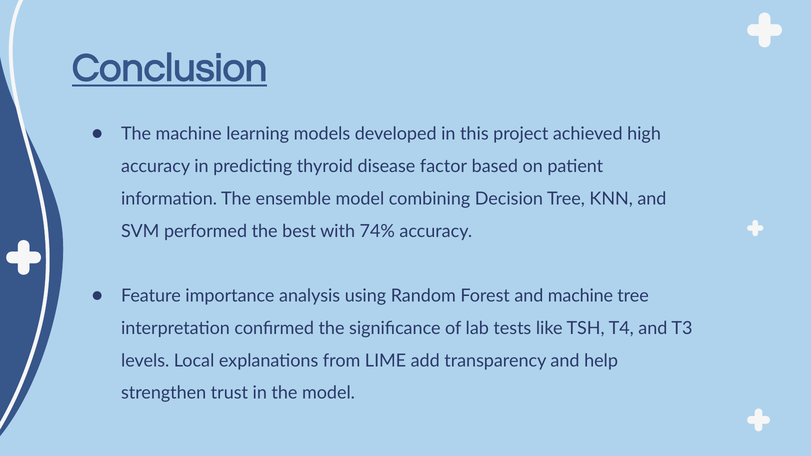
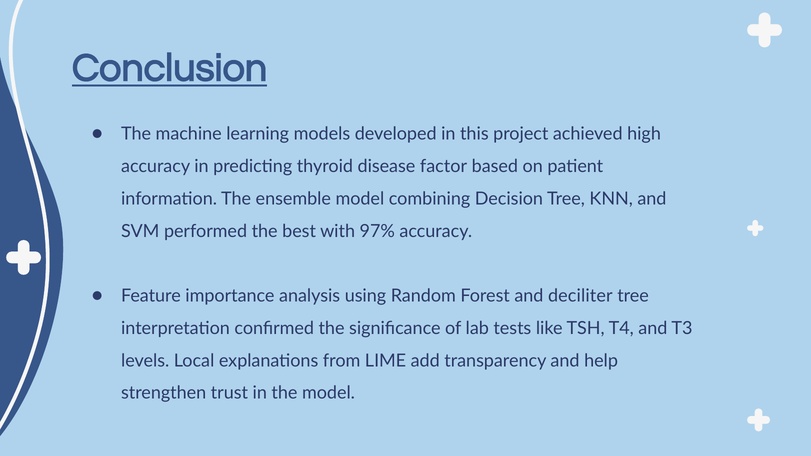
74%: 74% -> 97% (377, 231)
and machine: machine -> deciliter (580, 296)
